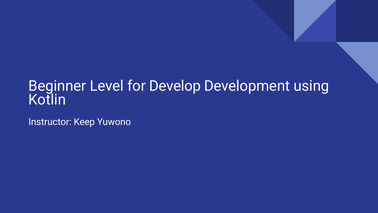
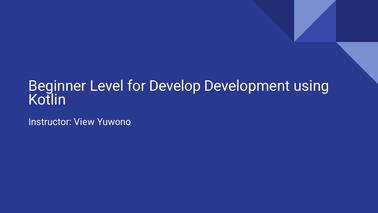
Keep: Keep -> View (84, 122)
